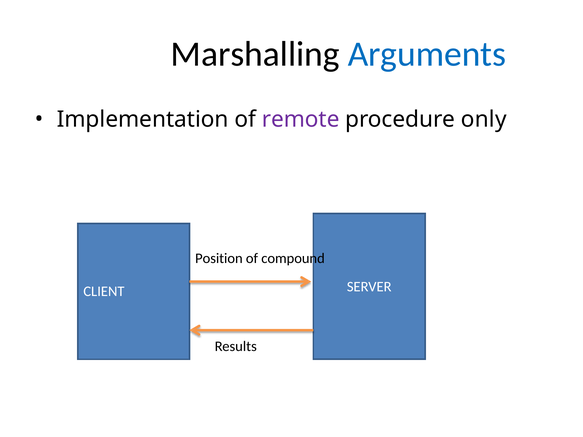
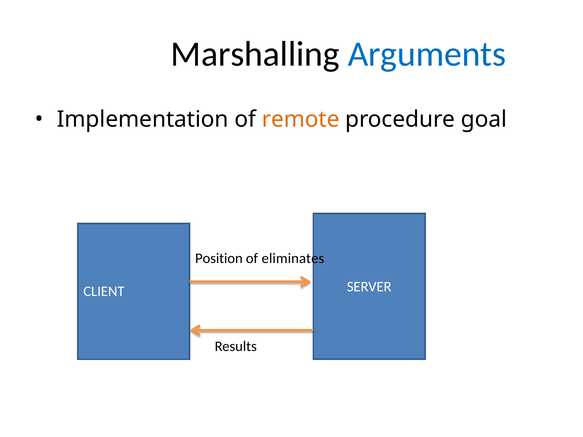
remote colour: purple -> orange (301, 119)
only: only -> goal (484, 119)
compound: compound -> eliminates (293, 258)
